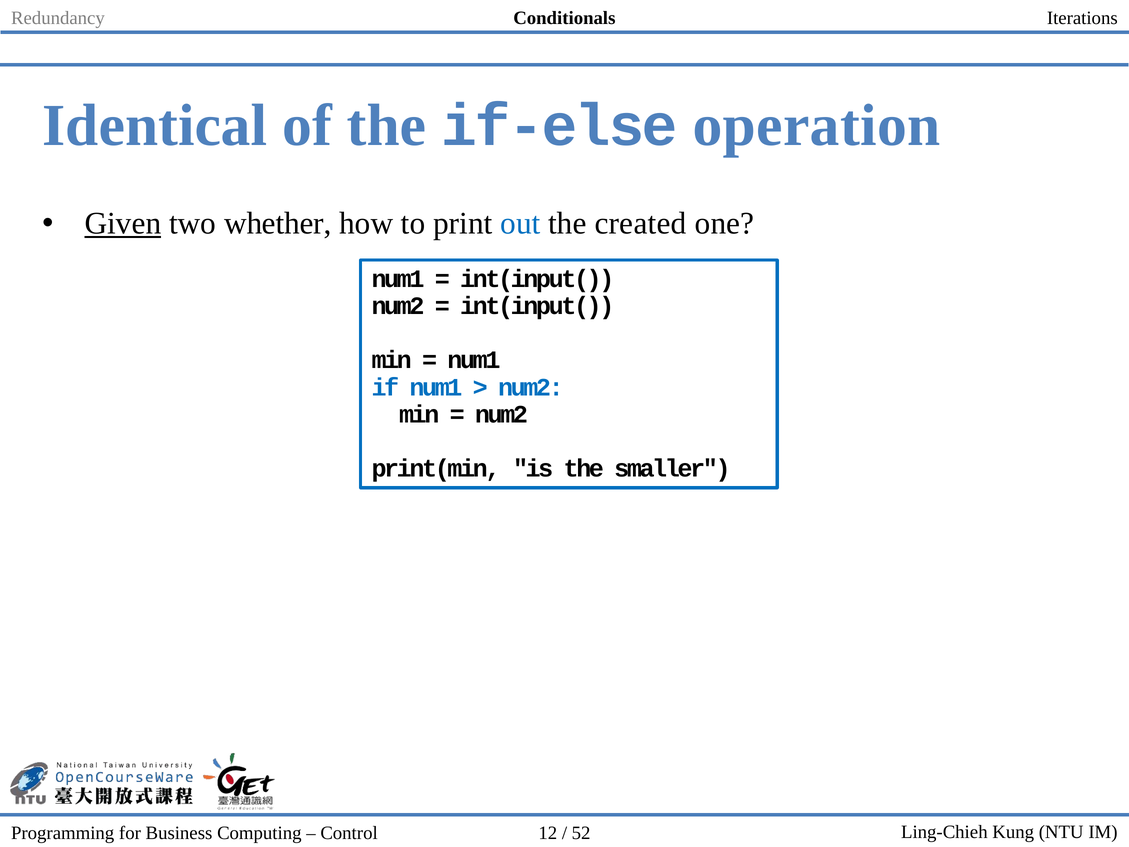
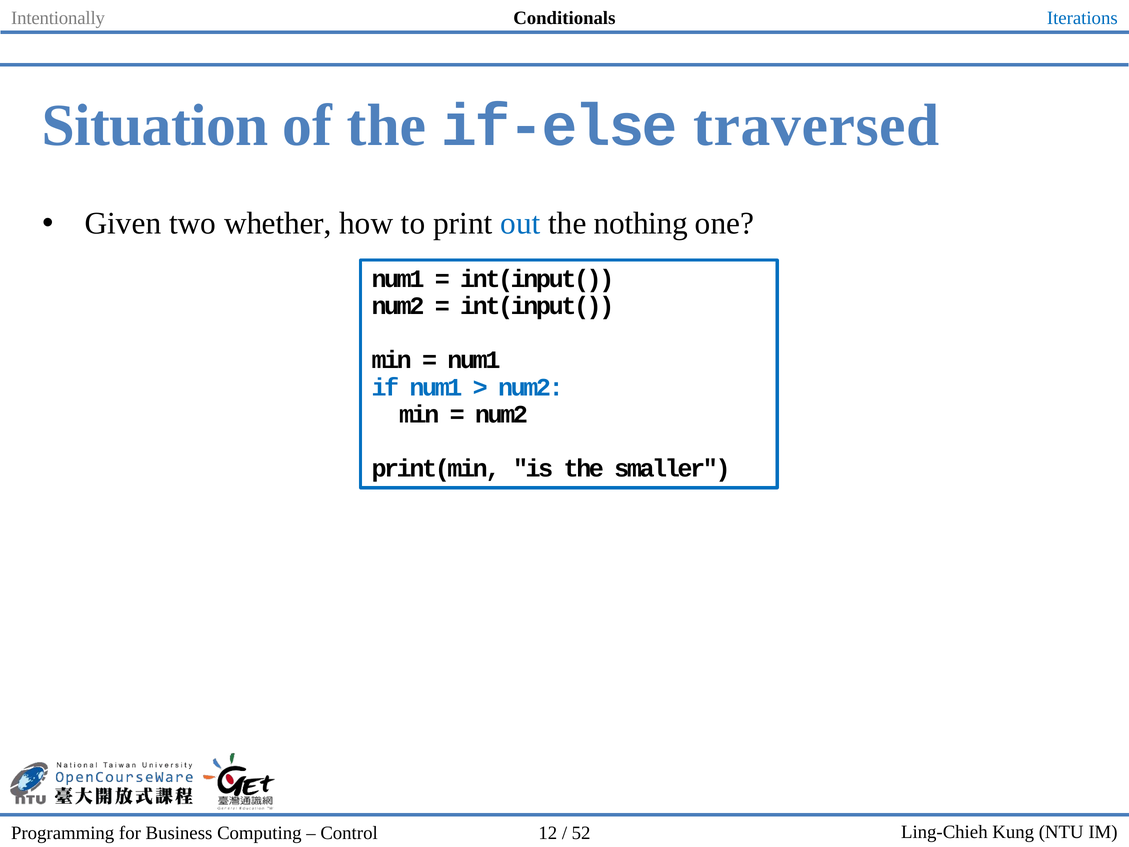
Redundancy: Redundancy -> Intentionally (58, 18)
Iterations colour: black -> blue (1082, 18)
Identical: Identical -> Situation (155, 126)
operation: operation -> traversed (816, 126)
Given underline: present -> none (123, 223)
created: created -> nothing (641, 223)
